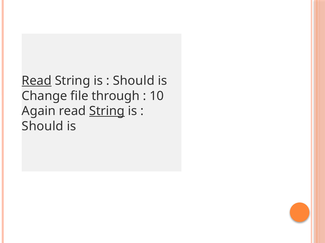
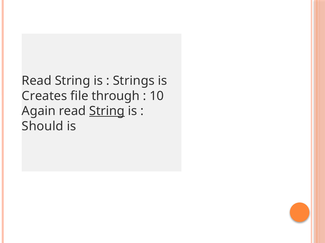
Read underline: present -> none (37, 81)
Should: Should -> Strings (134, 81)
Change: Change -> Creates (44, 96)
